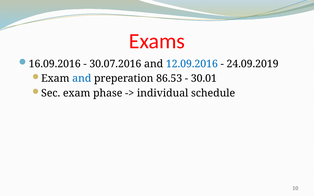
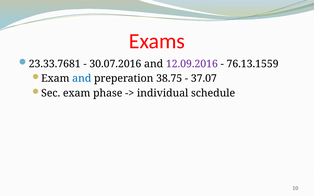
16.09.2016: 16.09.2016 -> 23.33.7681 (55, 64)
12.09.2016 colour: blue -> purple (192, 64)
24.09.2019: 24.09.2019 -> 76.13.1559 (253, 64)
86.53: 86.53 -> 38.75 (169, 79)
30.01: 30.01 -> 37.07 (204, 79)
